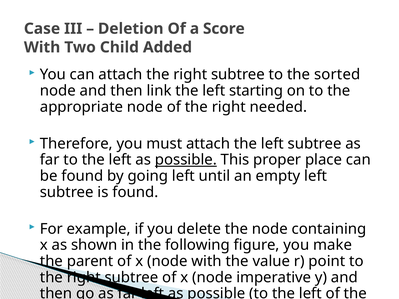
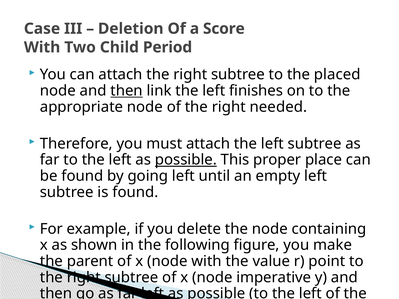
Added: Added -> Period (168, 47)
sorted: sorted -> placed (337, 75)
then underline: none -> present (127, 91)
starting: starting -> finishes (256, 91)
